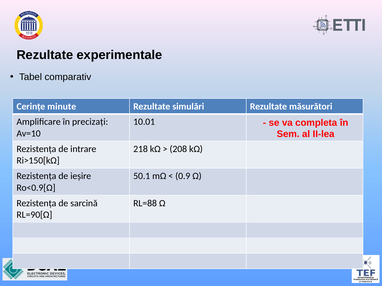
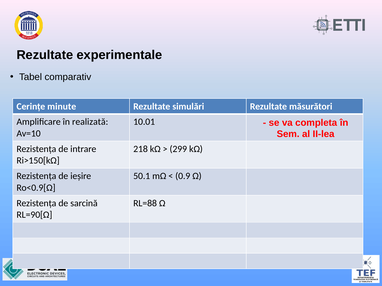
precizați: precizați -> realizată (90, 122)
208: 208 -> 299 (178, 149)
